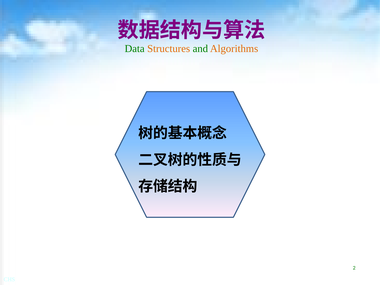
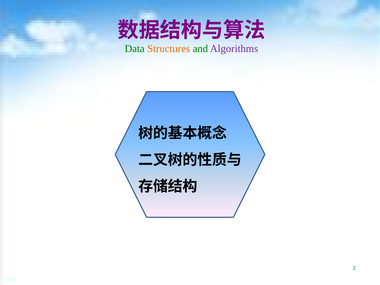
Algorithms colour: orange -> purple (234, 49)
